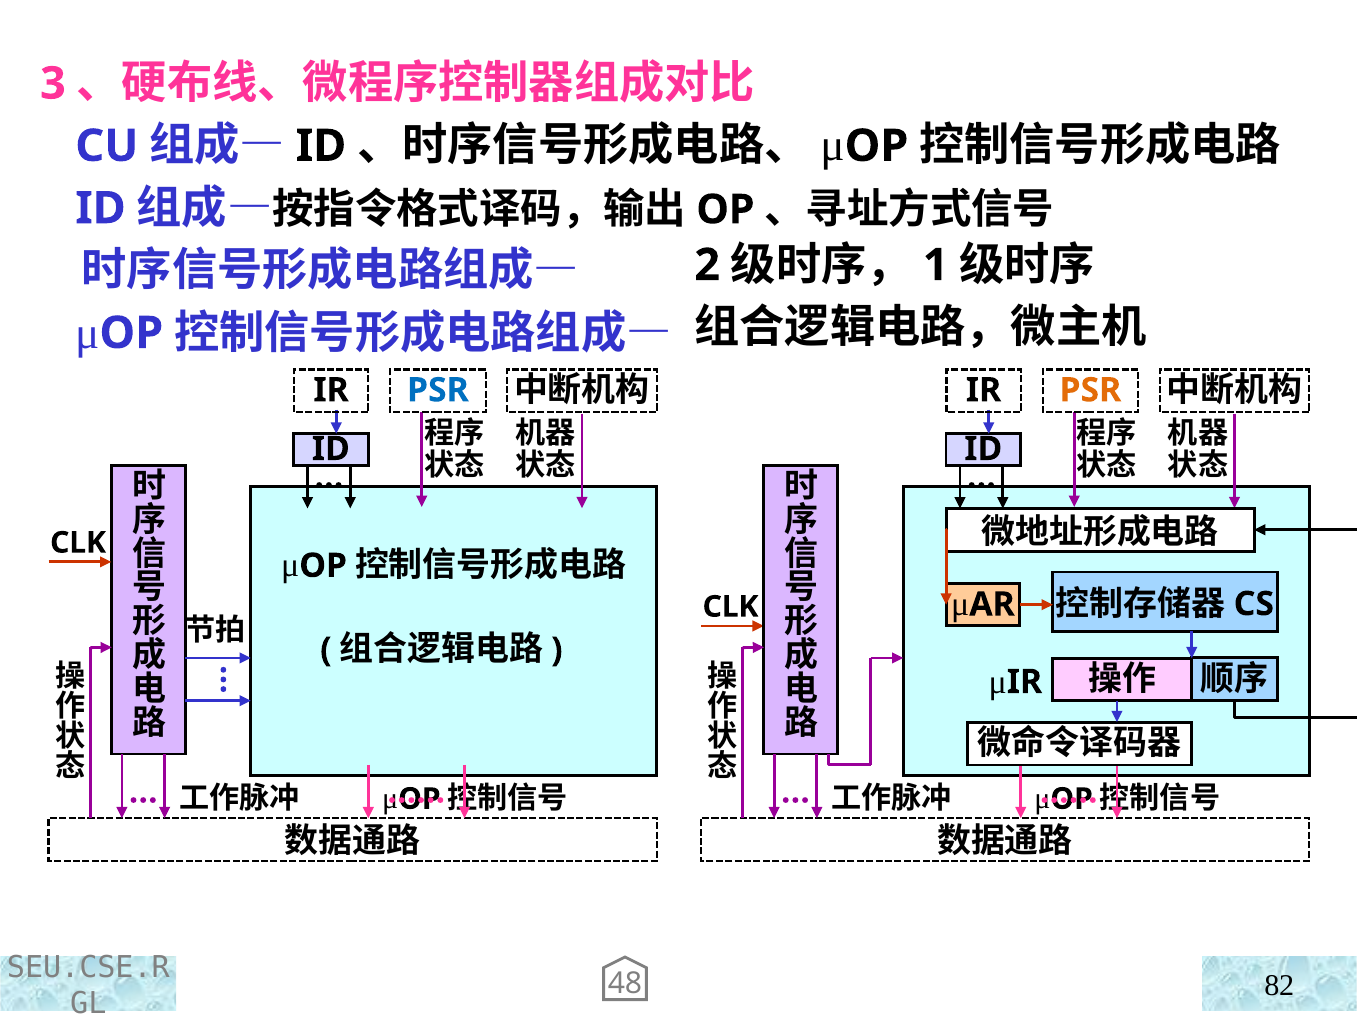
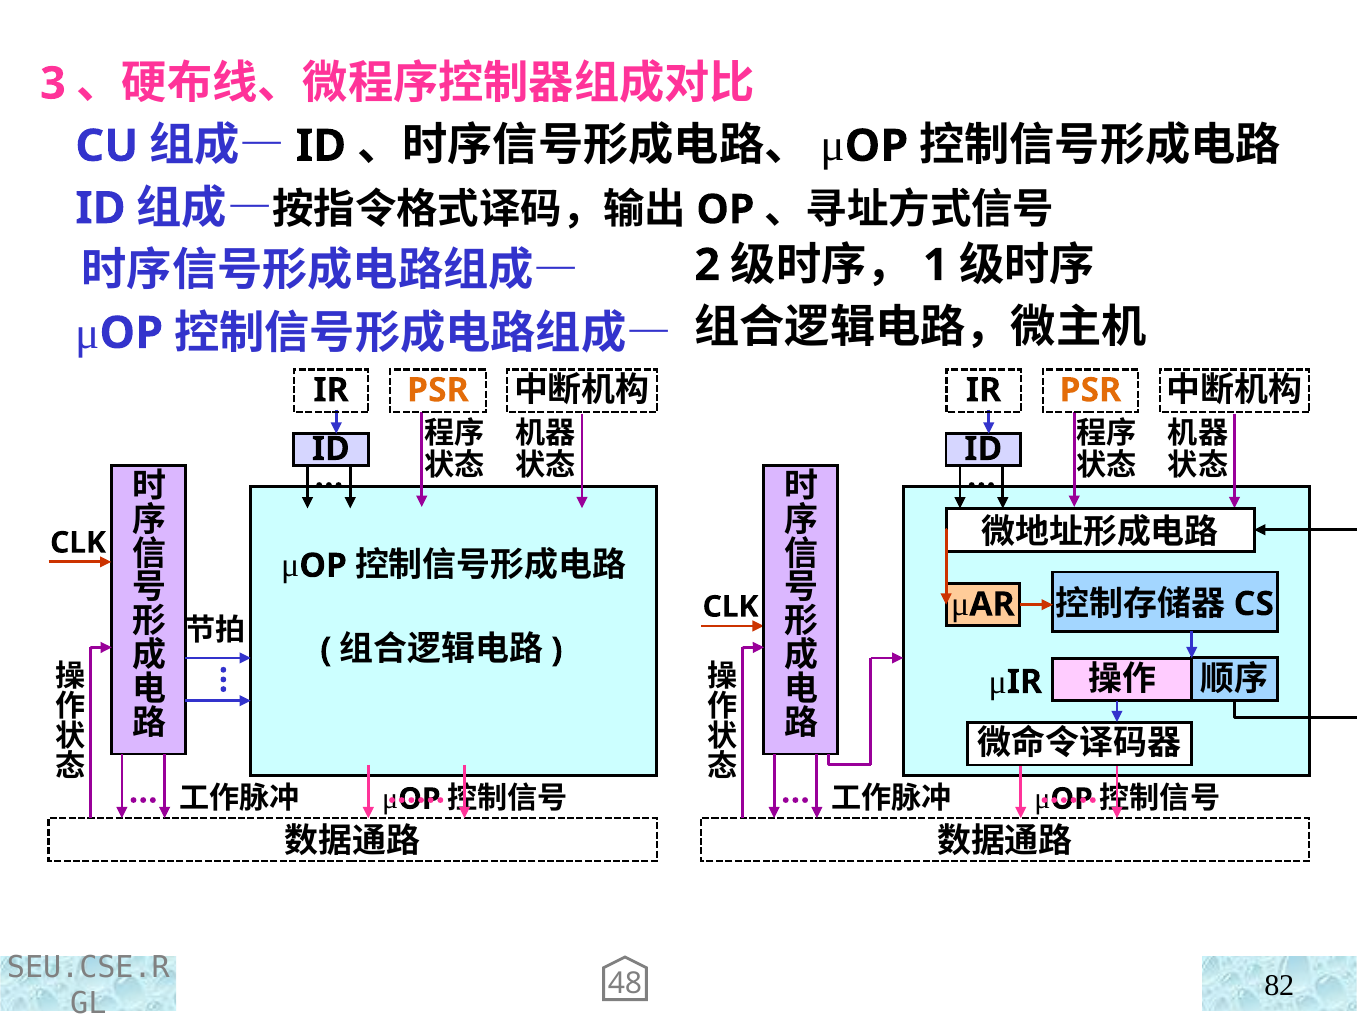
PSR colour: blue -> orange (438, 390)
